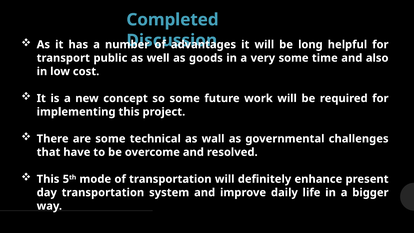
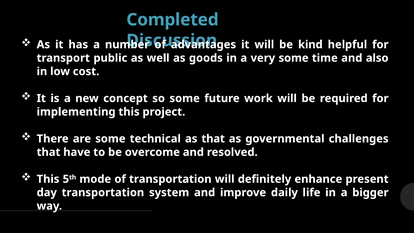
long: long -> kind (310, 45)
as wall: wall -> that (213, 139)
